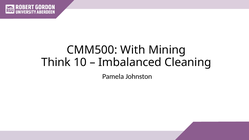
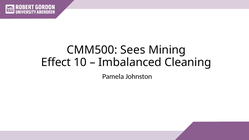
With: With -> Sees (133, 50)
Think: Think -> Effect (56, 62)
